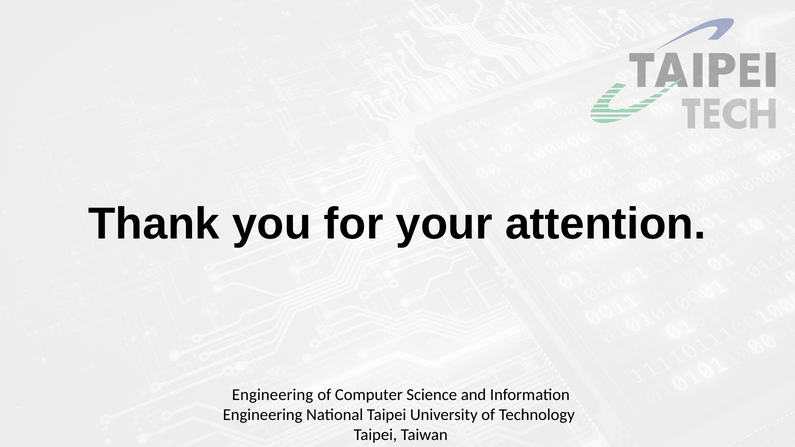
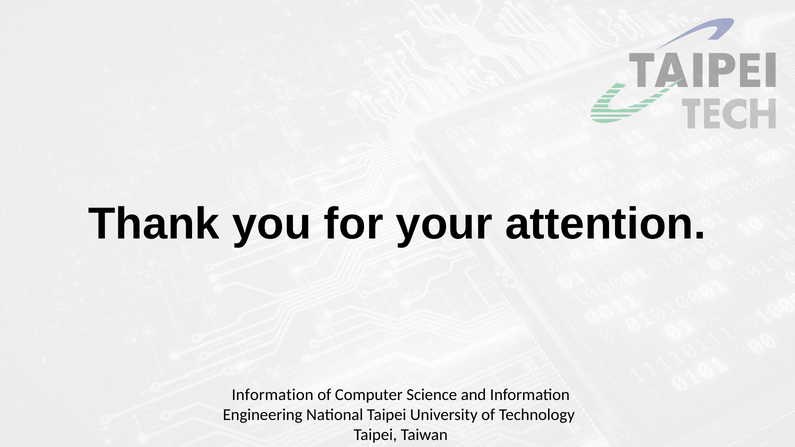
Engineering: Engineering -> Information (273, 395)
